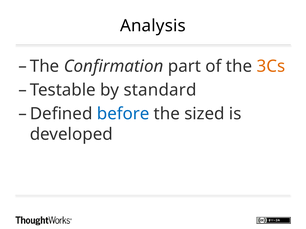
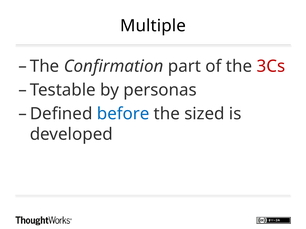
Analysis: Analysis -> Multiple (153, 26)
3Cs colour: orange -> red (271, 66)
standard: standard -> personas (160, 90)
